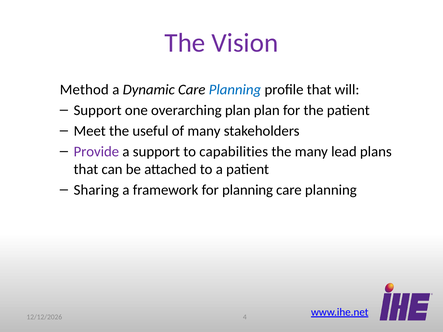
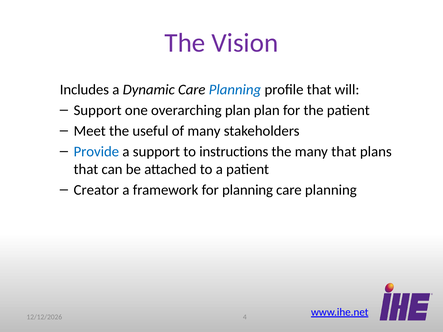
Method: Method -> Includes (84, 90)
Provide colour: purple -> blue (96, 152)
capabilities: capabilities -> instructions (234, 152)
many lead: lead -> that (344, 152)
Sharing: Sharing -> Creator (96, 190)
